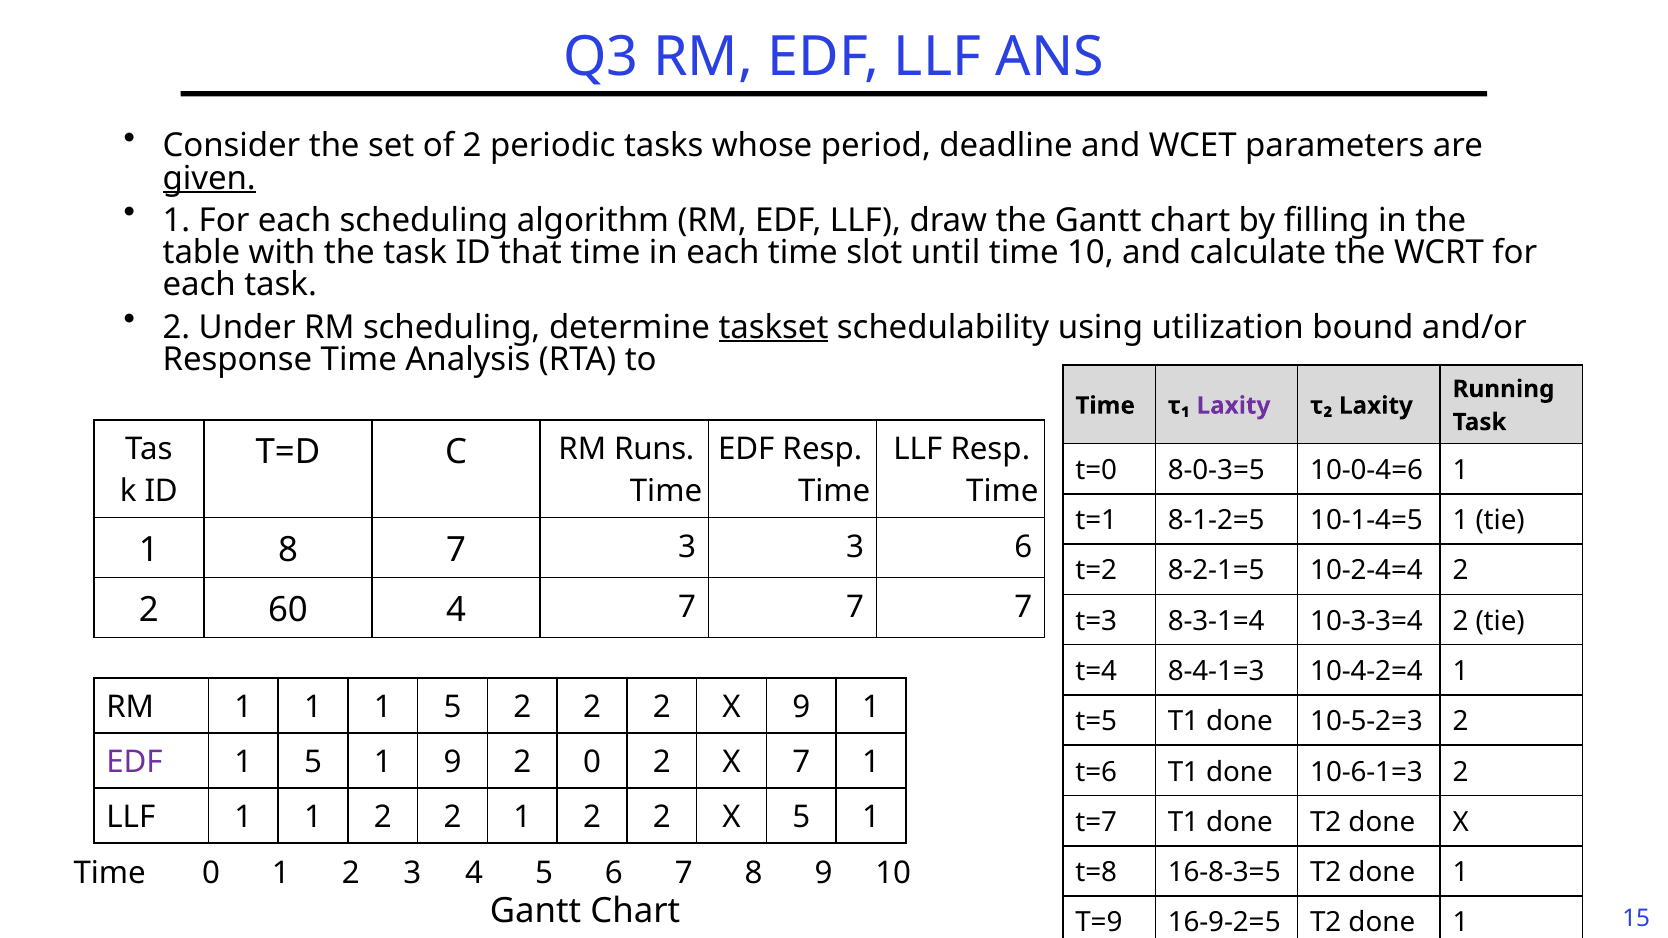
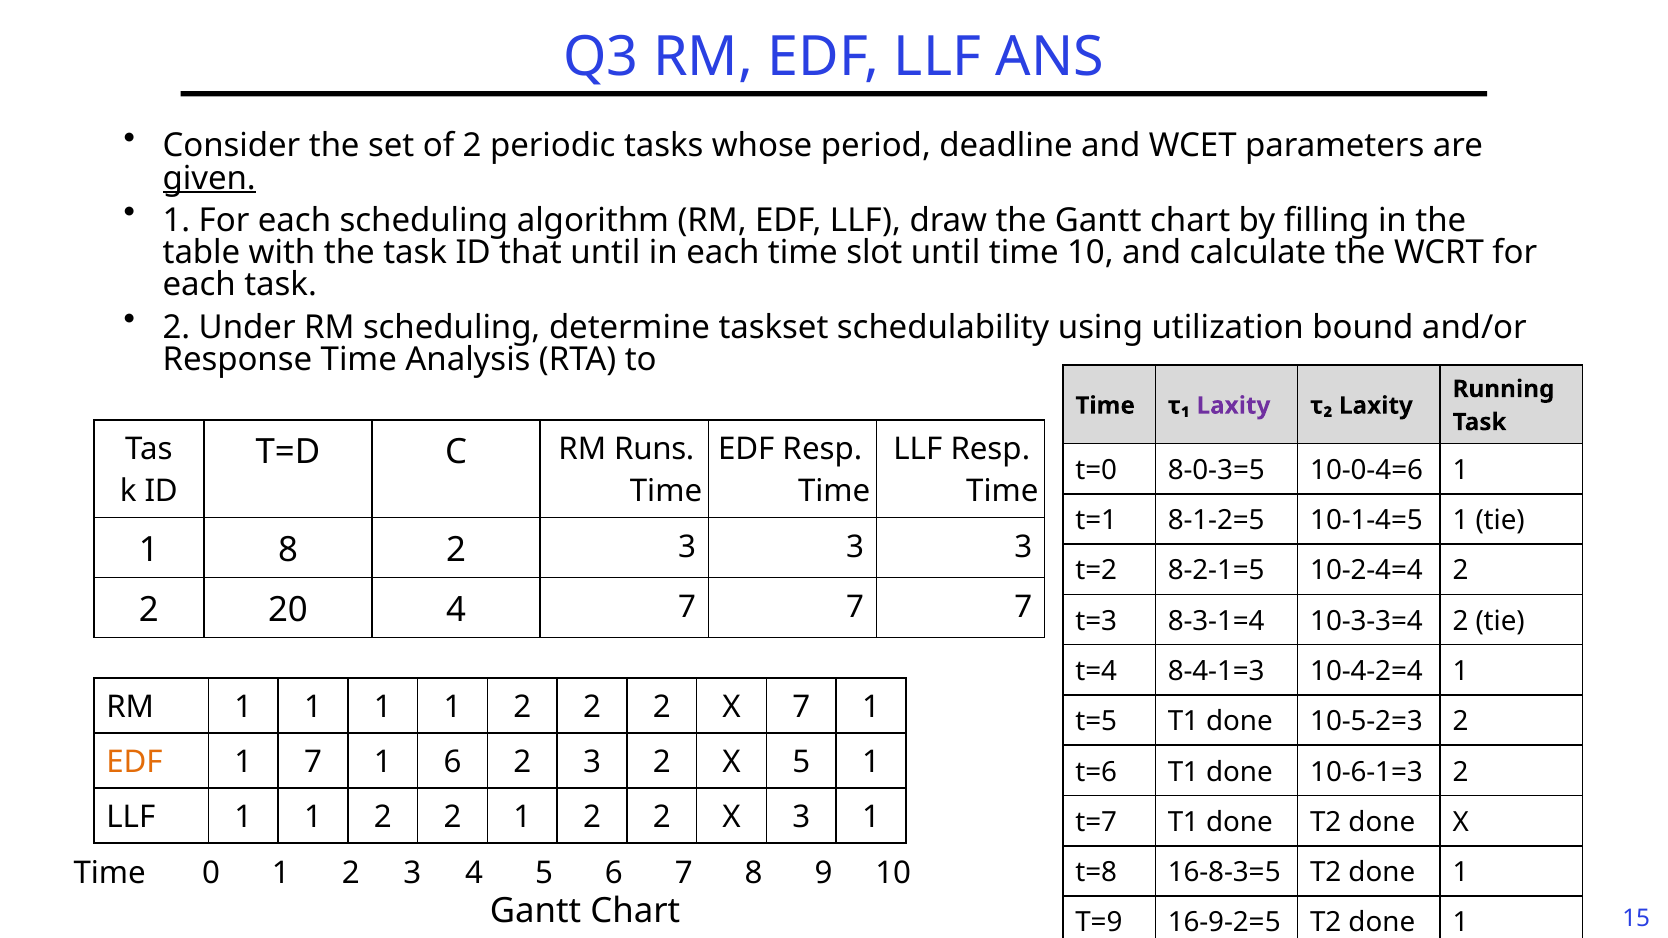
that time: time -> until (605, 253)
taskset underline: present -> none (774, 327)
8 7: 7 -> 2 (456, 550)
3 3 6: 6 -> 3 (1023, 547)
60: 60 -> 20 (288, 610)
1 1 1 5: 5 -> 1 (453, 707)
X 9: 9 -> 7 (801, 707)
EDF colour: purple -> orange (135, 762)
5: 5 -> 7 (313, 762)
1 9: 9 -> 6 (453, 762)
0: 0 -> 3 (592, 762)
X 7: 7 -> 5 (801, 762)
X 5: 5 -> 3 (801, 818)
